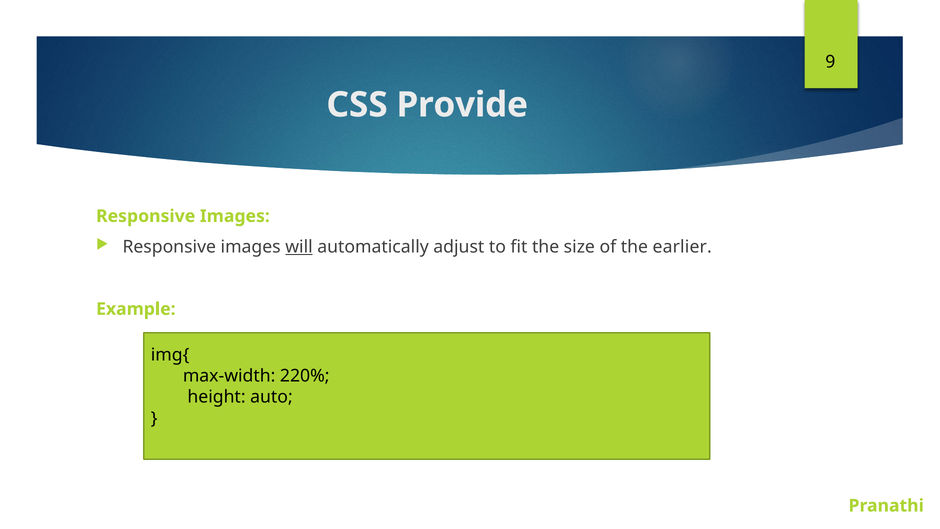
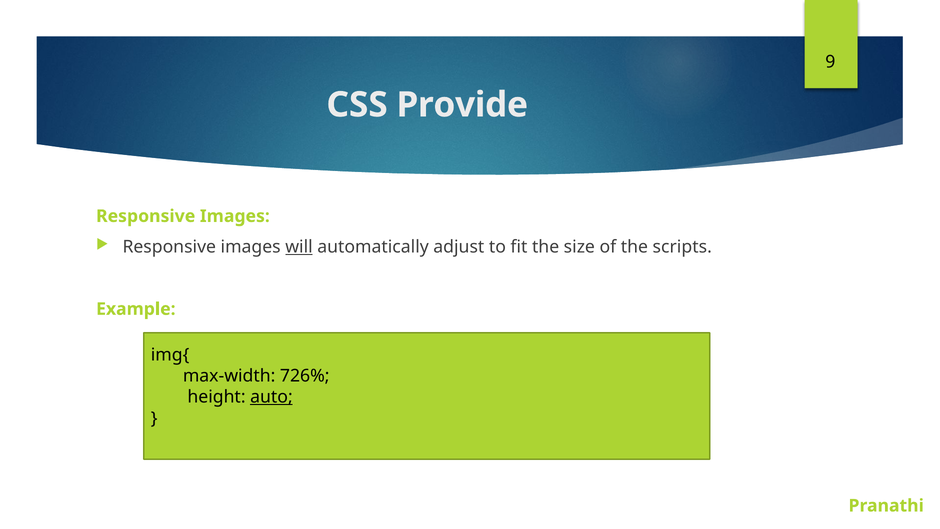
earlier: earlier -> scripts (682, 247)
220%: 220% -> 726% (305, 376)
auto underline: none -> present (271, 397)
